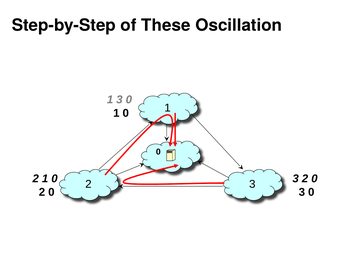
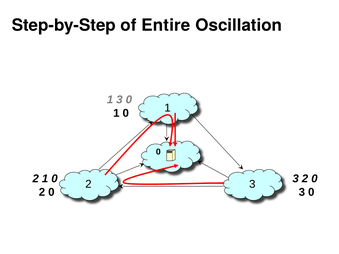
These: These -> Entire (166, 25)
